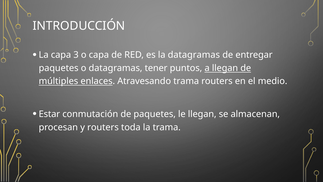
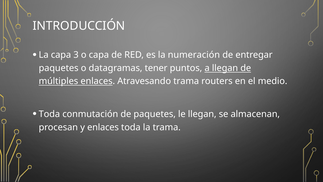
la datagramas: datagramas -> numeración (194, 55)
Estar: Estar -> Toda (49, 114)
y routers: routers -> enlaces (103, 127)
